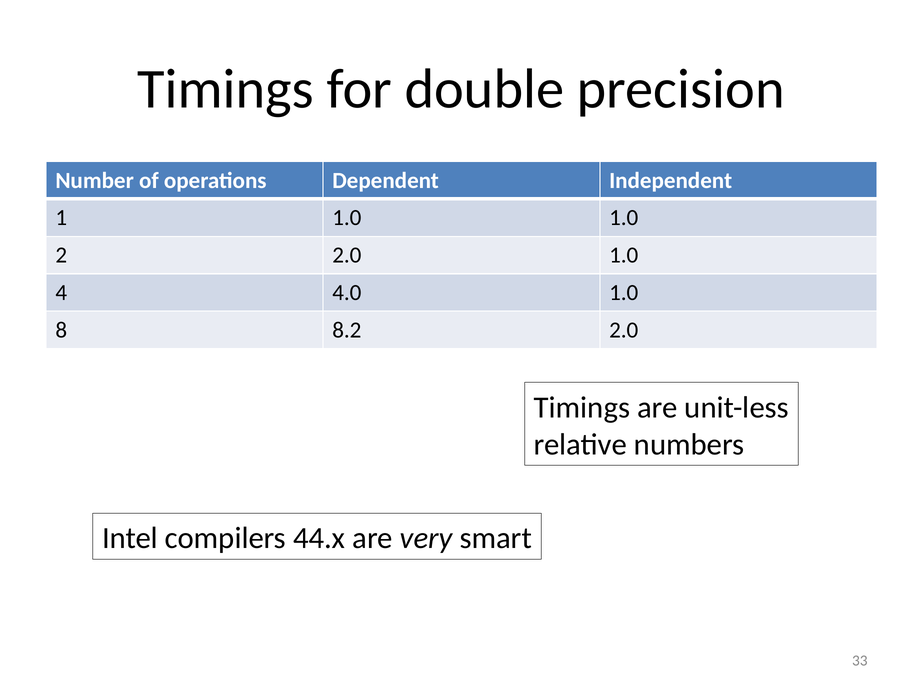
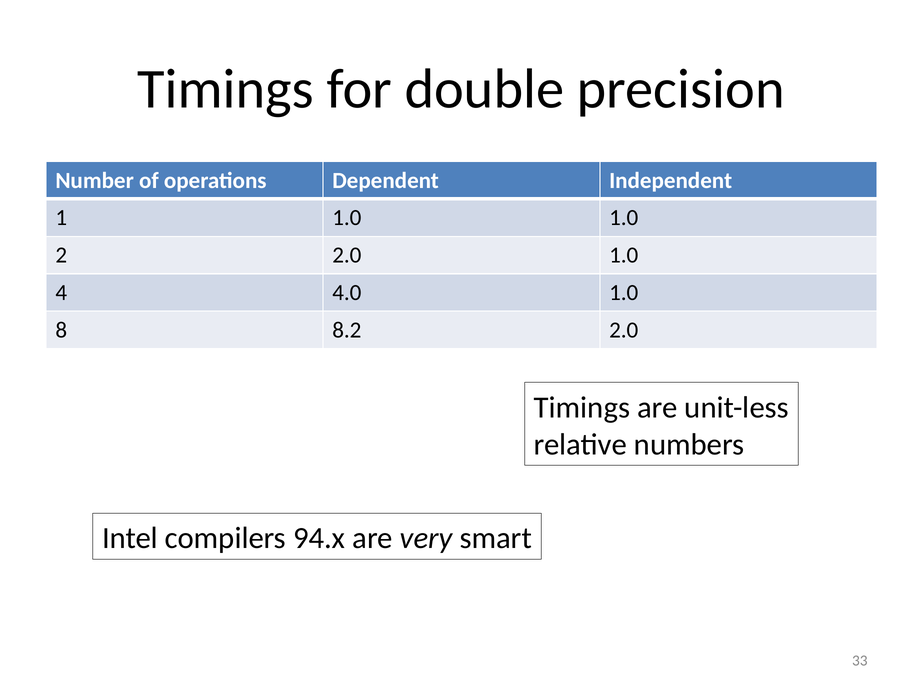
44.x: 44.x -> 94.x (319, 538)
